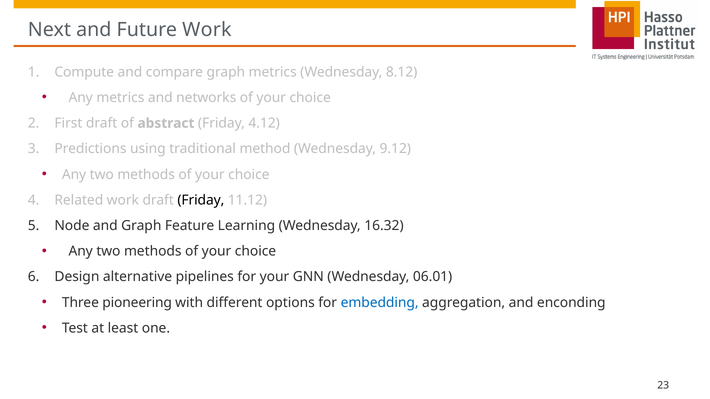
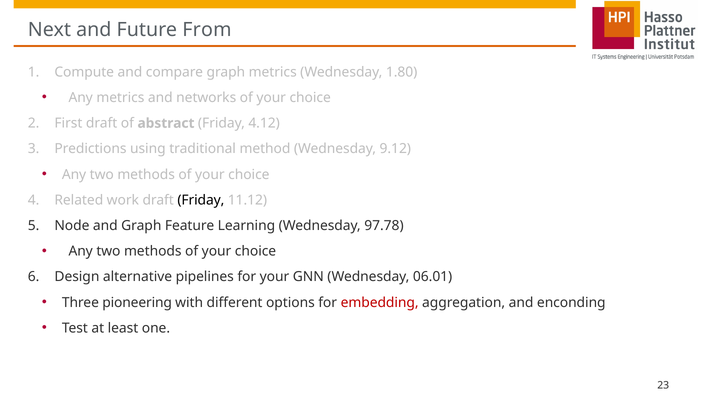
Future Work: Work -> From (207, 30)
8.12: 8.12 -> 1.80 (402, 72)
16.32: 16.32 -> 97.78 (384, 226)
embedding colour: blue -> red (380, 303)
